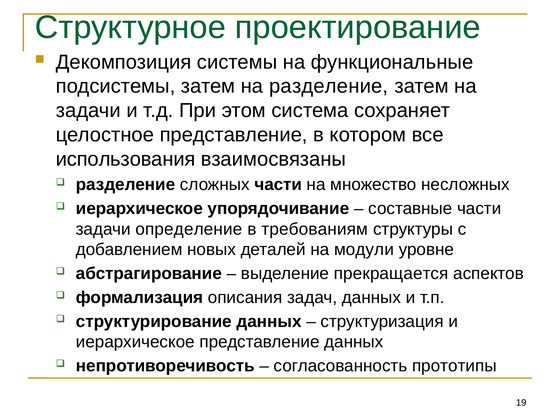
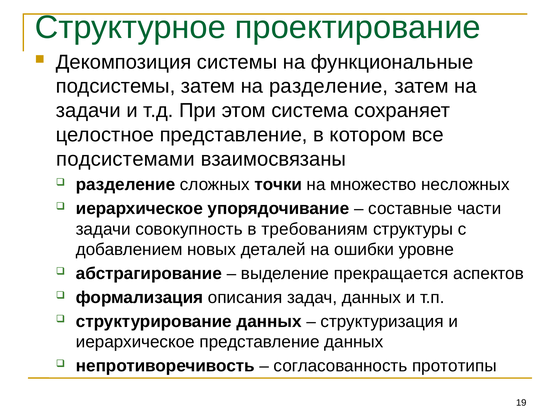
использования: использования -> подсистемами (125, 159)
сложных части: части -> точки (278, 185)
определение: определение -> совокупность (189, 229)
модули: модули -> ошибки (364, 250)
